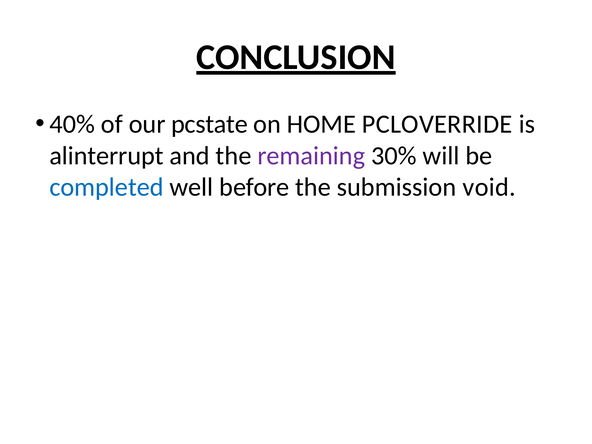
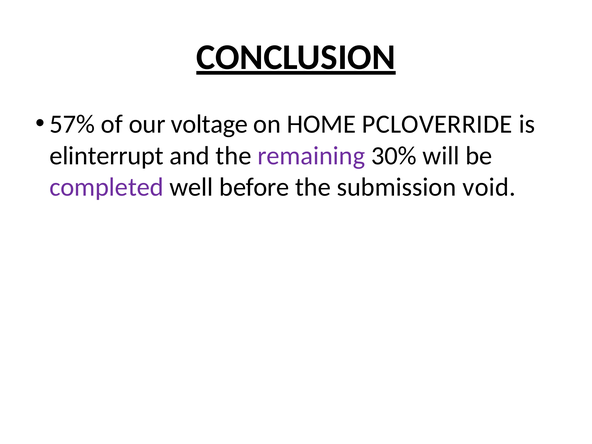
40%: 40% -> 57% (72, 124)
pcstate: pcstate -> voltage (209, 124)
alinterrupt: alinterrupt -> elinterrupt (107, 156)
completed colour: blue -> purple (106, 187)
